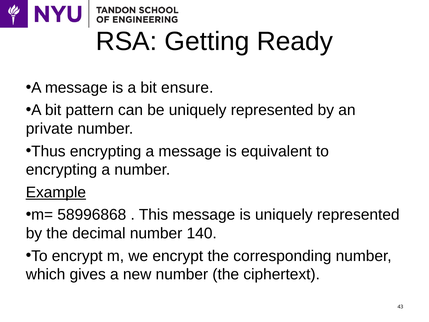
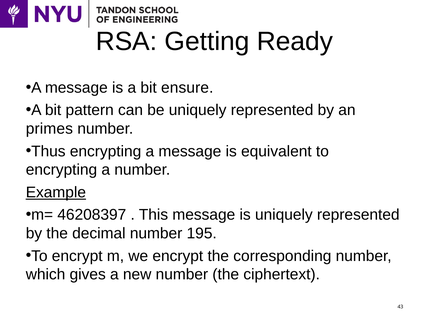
private: private -> primes (49, 129)
58996868: 58996868 -> 46208397 (92, 215)
140: 140 -> 195 (202, 233)
